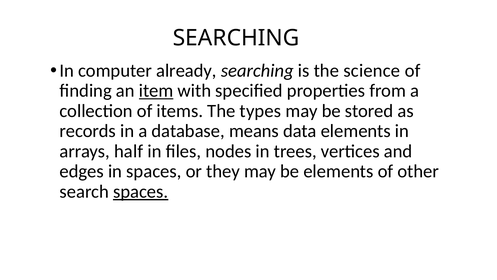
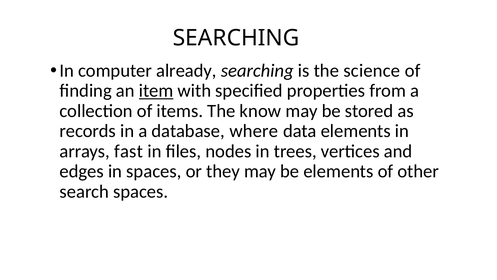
types: types -> know (260, 111)
means: means -> where (254, 131)
half: half -> fast (129, 151)
spaces underline: present -> none (141, 191)
